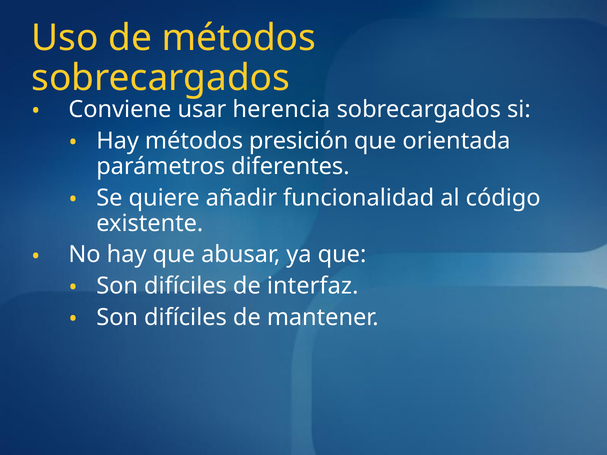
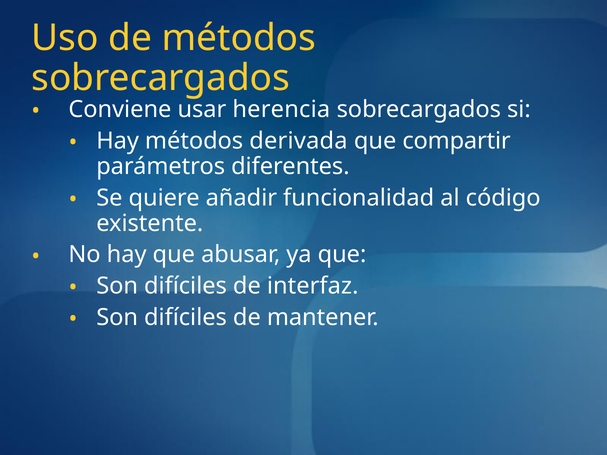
presición: presición -> derivada (298, 141)
orientada: orientada -> compartir (457, 141)
